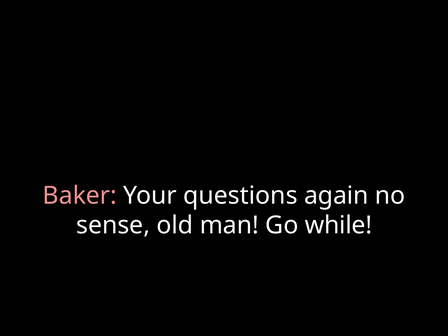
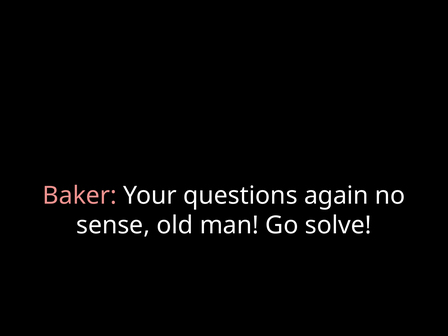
while: while -> solve (338, 225)
